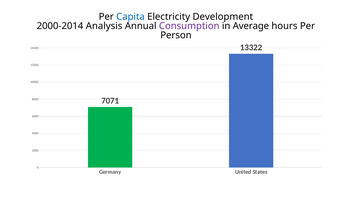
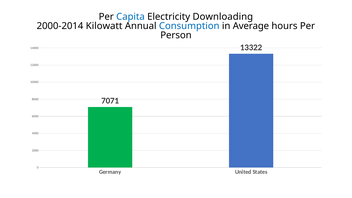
Development: Development -> Downloading (223, 17)
Analysis: Analysis -> Kilowatt (104, 26)
Consumption colour: purple -> blue (189, 26)
